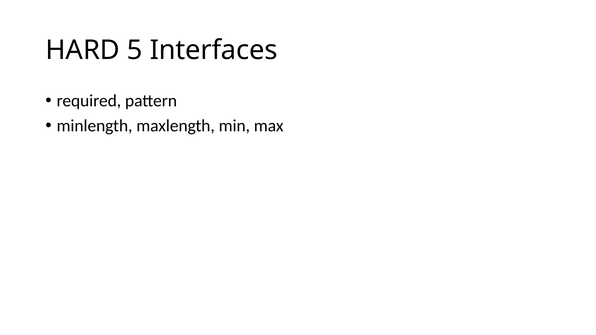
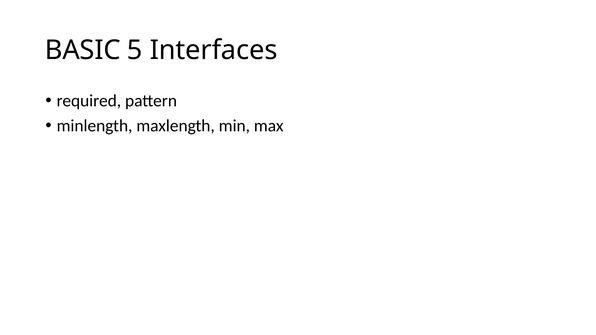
HARD: HARD -> BASIC (83, 50)
